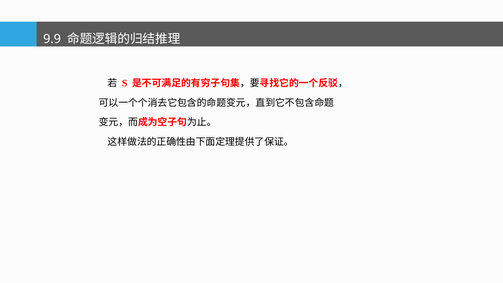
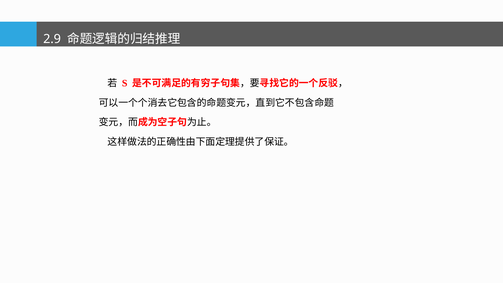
9.9: 9.9 -> 2.9 (52, 39)
